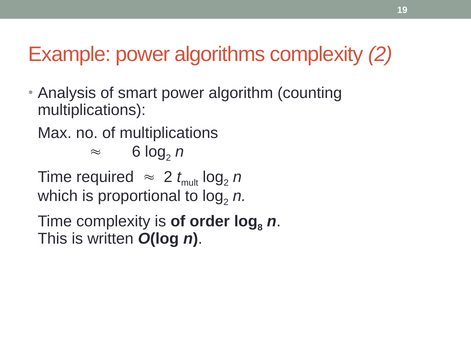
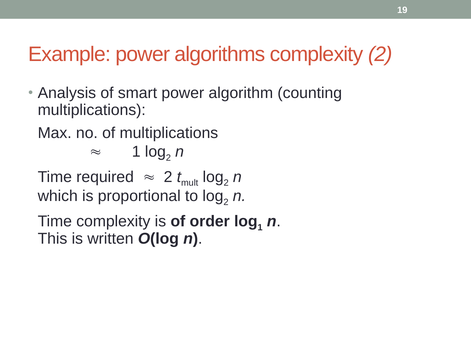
6: 6 -> 1 (136, 152)
8: 8 -> 1 (260, 228)
